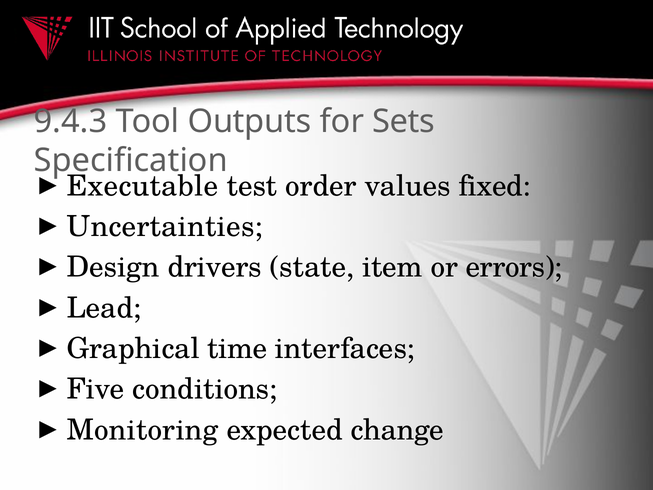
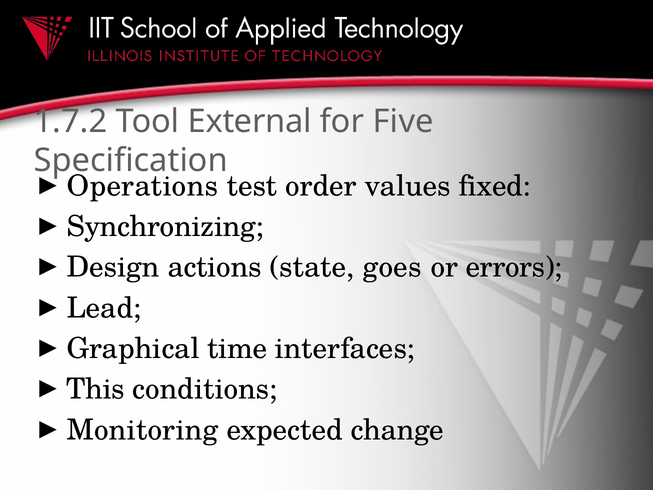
9.4.3: 9.4.3 -> 1.7.2 (70, 121)
Outputs: Outputs -> External (250, 121)
Sets: Sets -> Five (403, 121)
Executable: Executable -> Operations (142, 186)
Uncertainties: Uncertainties -> Synchronizing (165, 227)
drivers: drivers -> actions (215, 267)
item: item -> goes (392, 267)
Five: Five -> This (96, 389)
